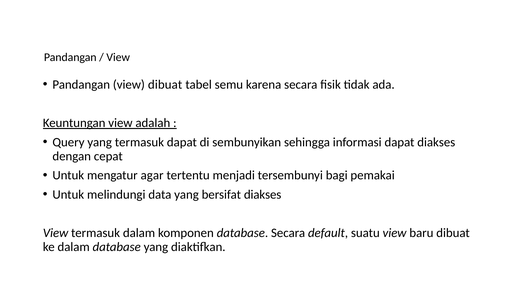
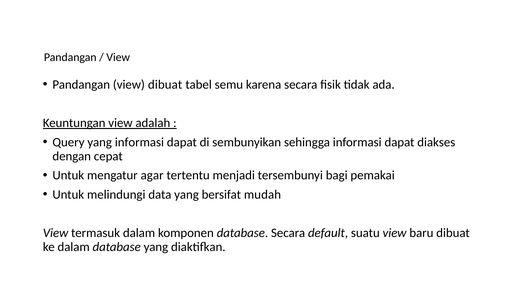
yang termasuk: termasuk -> informasi (139, 142)
bersifat diakses: diakses -> mudah (263, 194)
